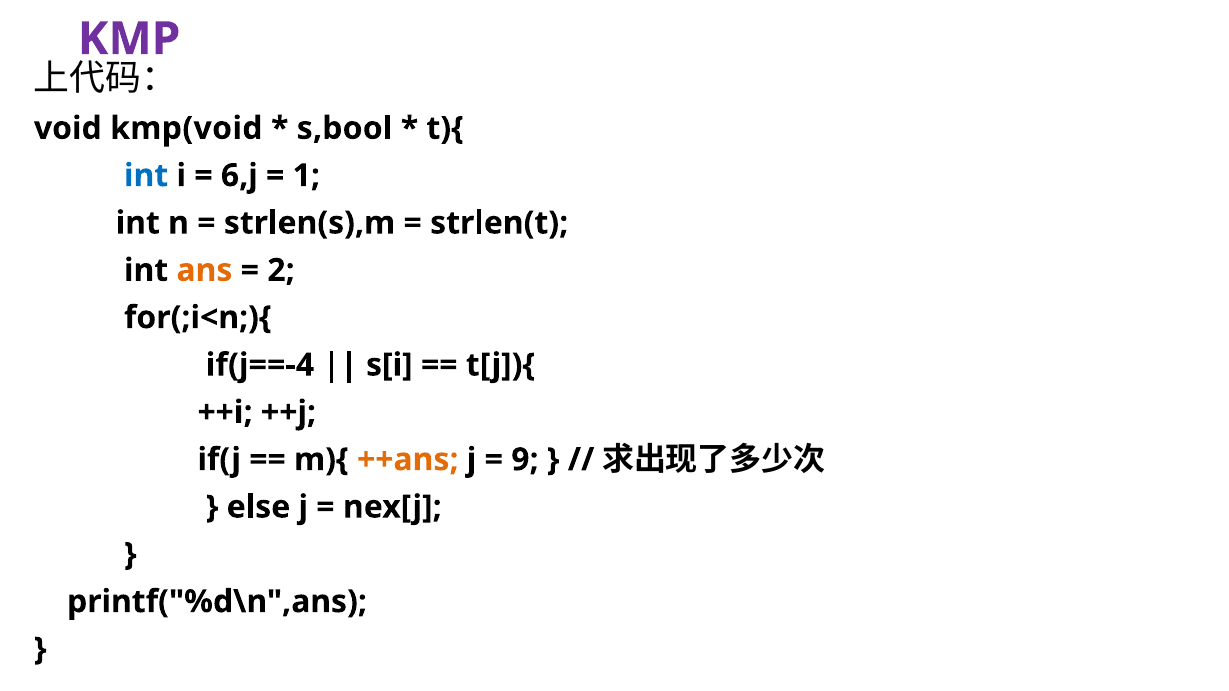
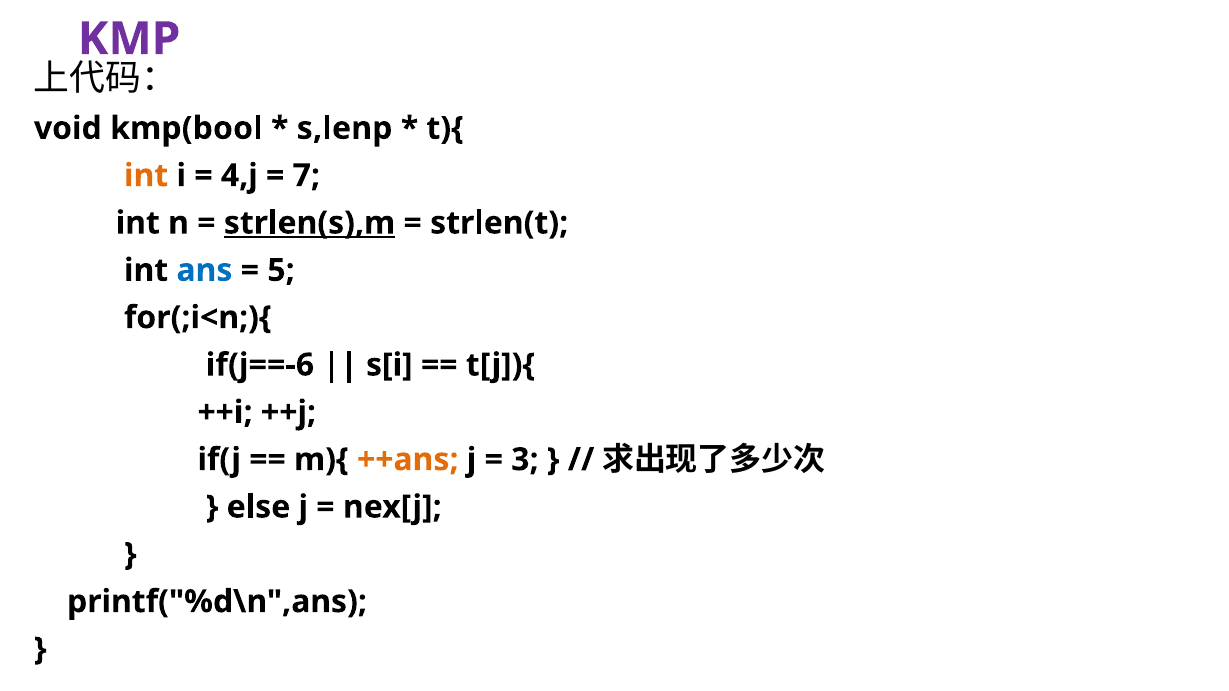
kmp(void: kmp(void -> kmp(bool (186, 128)
s,bool: s,bool -> s,lenp (345, 128)
int colour: blue -> orange (146, 176)
6,j: 6,j -> 4,j (239, 176)
1: 1 -> 7 (306, 176)
strlen(s),m underline: none -> present (310, 223)
ans colour: orange -> blue (204, 270)
2: 2 -> 5 (281, 270)
if(j==-4: if(j==-4 -> if(j==-6 (260, 365)
9: 9 -> 3 (525, 460)
